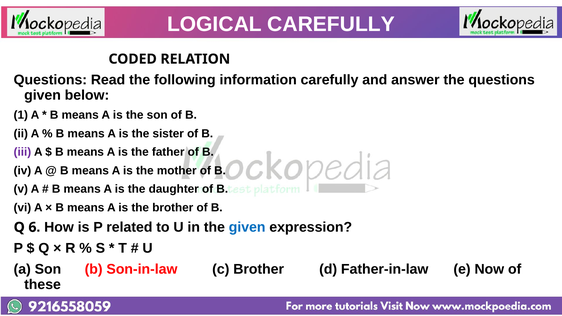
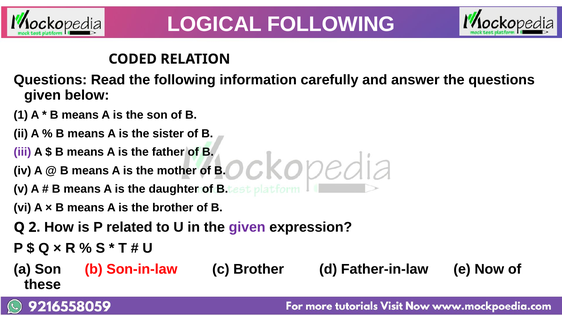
LOGICAL CAREFULLY: CAREFULLY -> FOLLOWING (331, 24)
6: 6 -> 2 (32, 227)
given colour: blue -> purple (247, 227)
